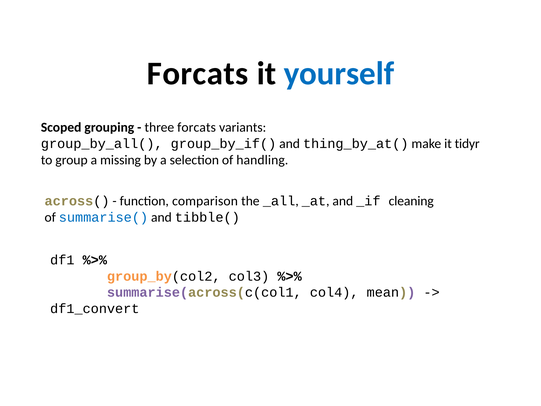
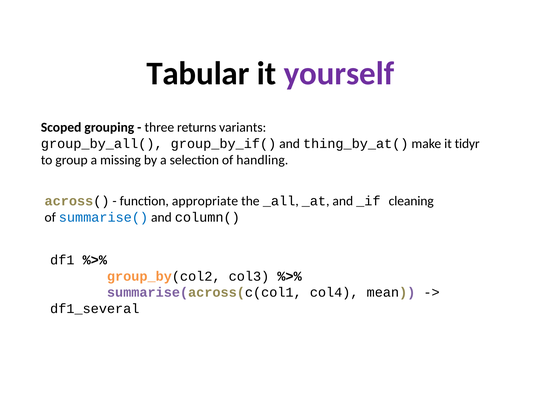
Forcats: Forcats -> Tabular (198, 74)
yourself colour: blue -> purple (339, 74)
three forcats: forcats -> returns (197, 127)
comparison: comparison -> appropriate (205, 201)
tibble(: tibble( -> column( (207, 217)
df1_convert: df1_convert -> df1_several (95, 309)
